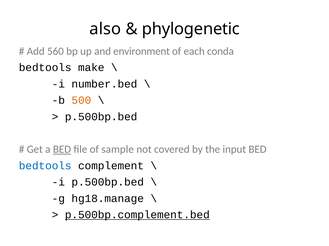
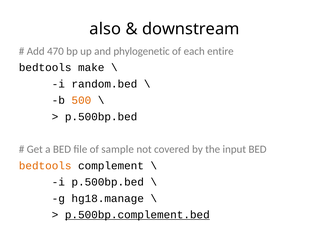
phylogenetic: phylogenetic -> downstream (191, 29)
560: 560 -> 470 (55, 51)
environment: environment -> phylogenetic (142, 51)
conda: conda -> entire (220, 51)
number.bed: number.bed -> random.bed (104, 84)
BED underline: present -> none (62, 150)
bedtools colour: blue -> orange (45, 166)
